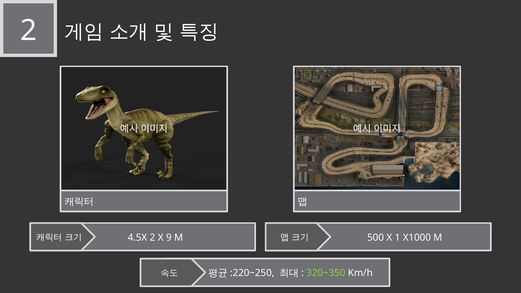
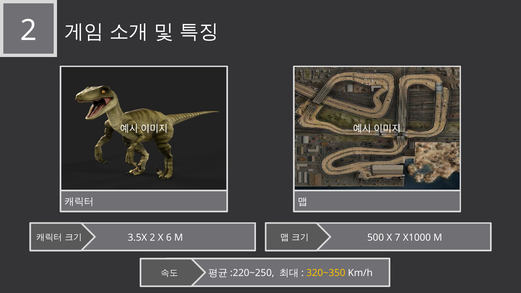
4.5X: 4.5X -> 3.5X (137, 238)
9: 9 -> 6 (169, 238)
1: 1 -> 7 (398, 238)
320~350 colour: light green -> yellow (326, 273)
